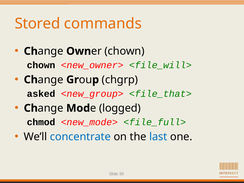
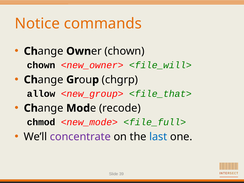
Stored: Stored -> Notice (37, 24)
asked: asked -> allow (41, 94)
logged: logged -> recode (120, 108)
concentrate colour: blue -> purple (80, 137)
